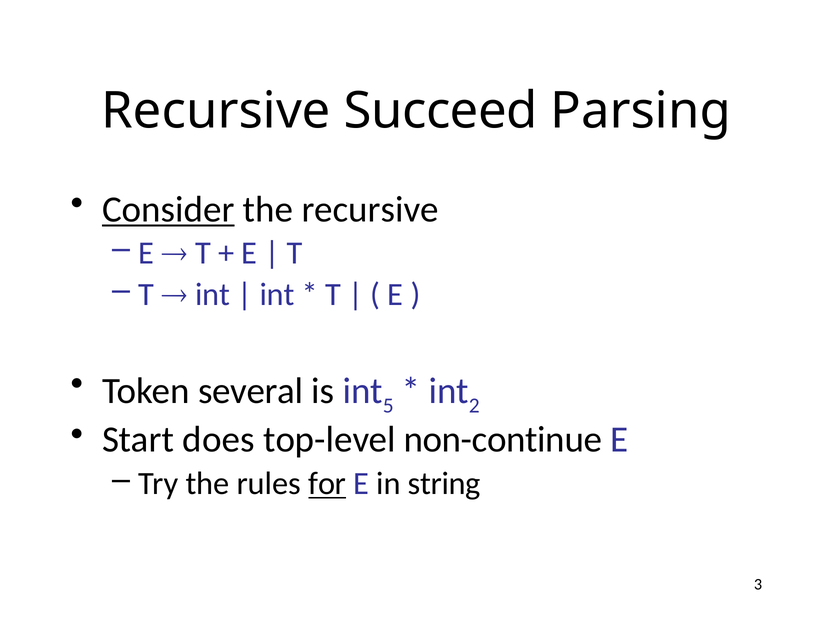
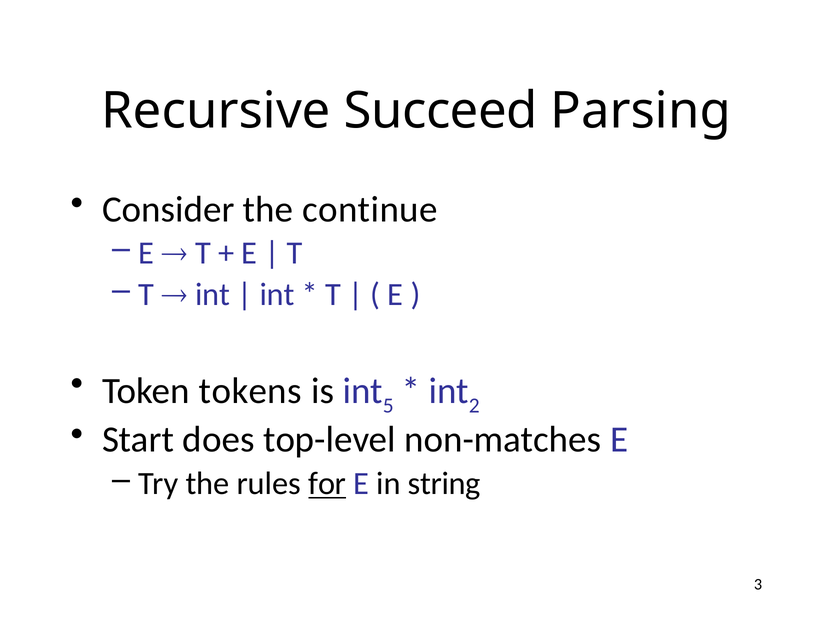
Consider underline: present -> none (168, 209)
the recursive: recursive -> continue (370, 209)
several: several -> tokens (250, 391)
non-continue: non-continue -> non-matches (503, 440)
